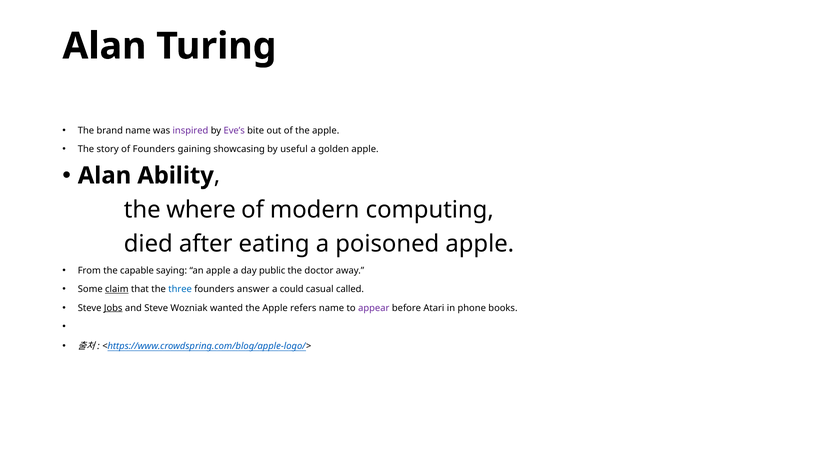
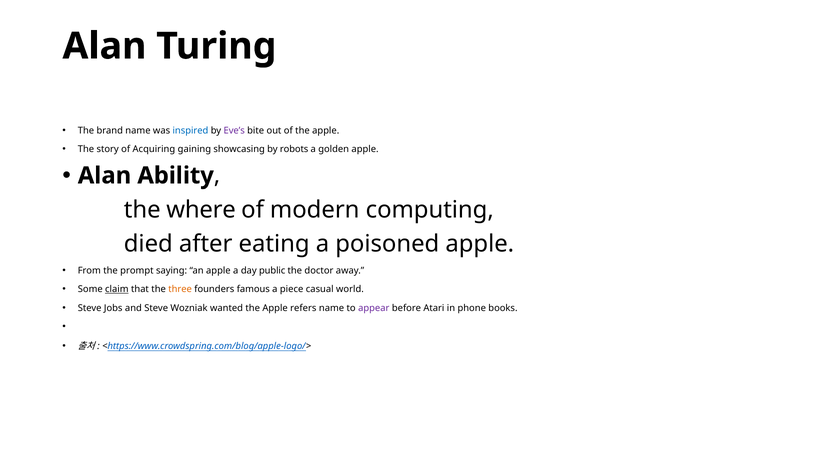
inspired colour: purple -> blue (190, 131)
of Founders: Founders -> Acquiring (154, 149)
useful: useful -> robots (294, 149)
capable: capable -> prompt (137, 271)
three colour: blue -> orange (180, 290)
answer: answer -> famous (253, 290)
could: could -> piece (292, 290)
called: called -> world (350, 290)
Jobs underline: present -> none (113, 308)
